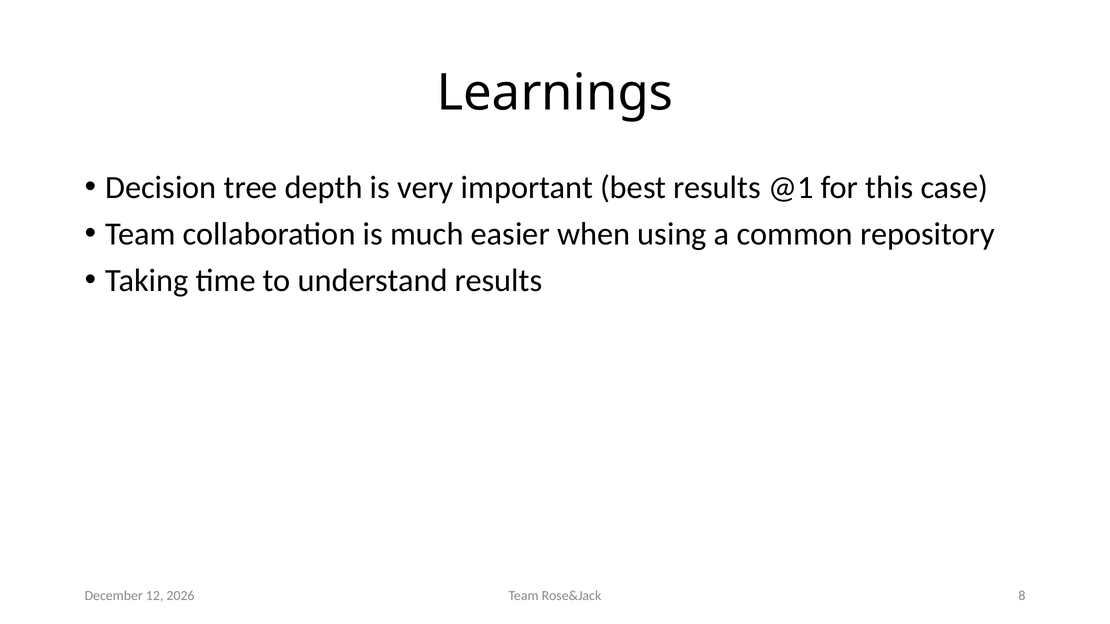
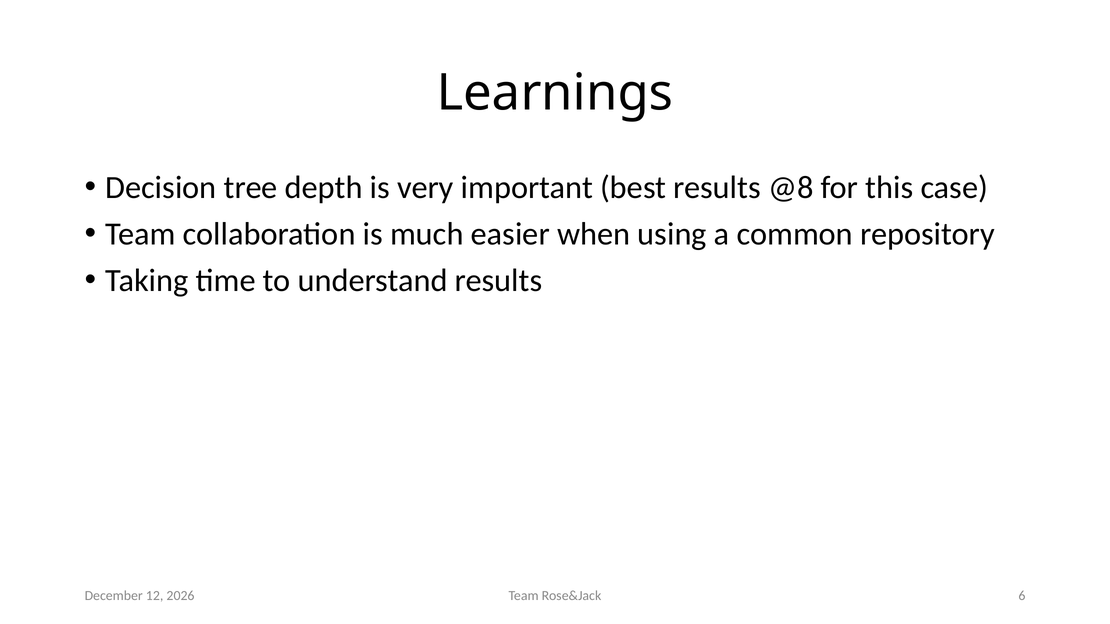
@1: @1 -> @8 (791, 188)
8: 8 -> 6 (1022, 596)
